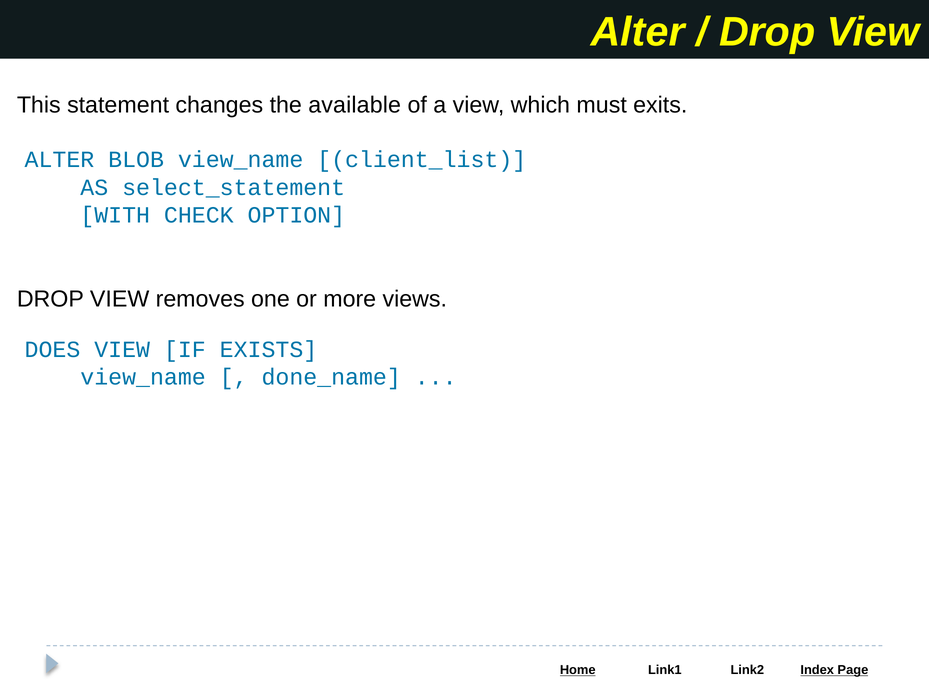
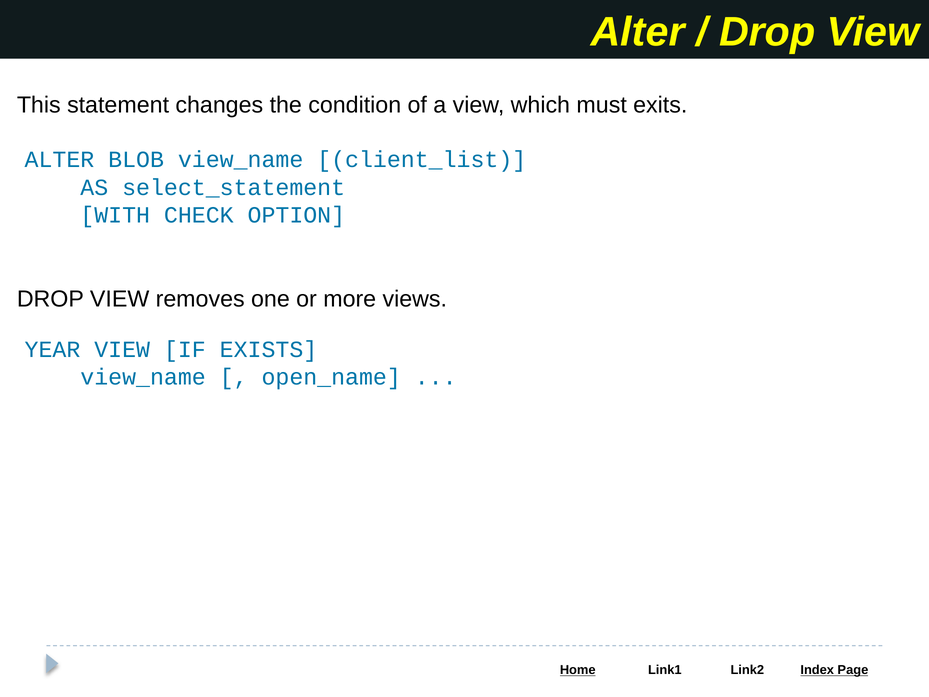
available: available -> condition (355, 105)
DOES: DOES -> YEAR (52, 349)
done_name: done_name -> open_name (331, 377)
